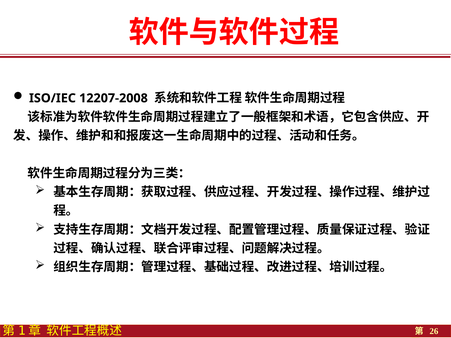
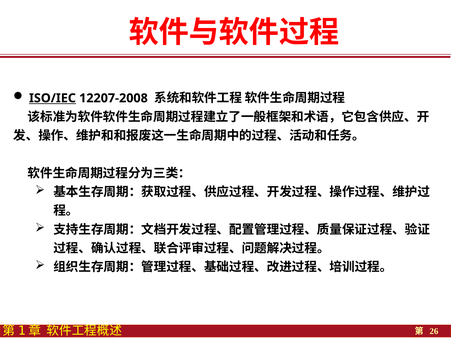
ISO/IEC underline: none -> present (52, 98)
